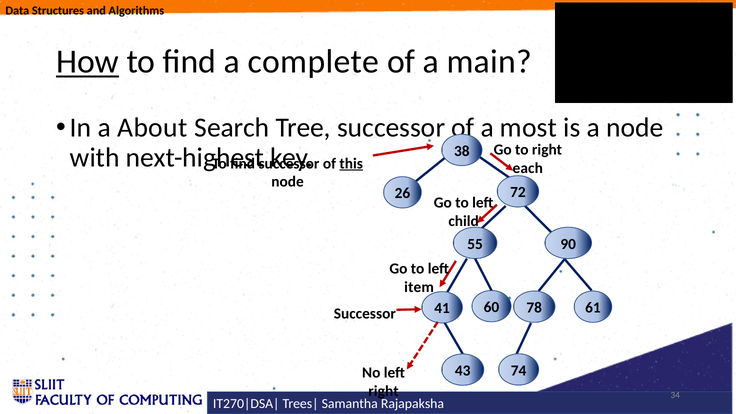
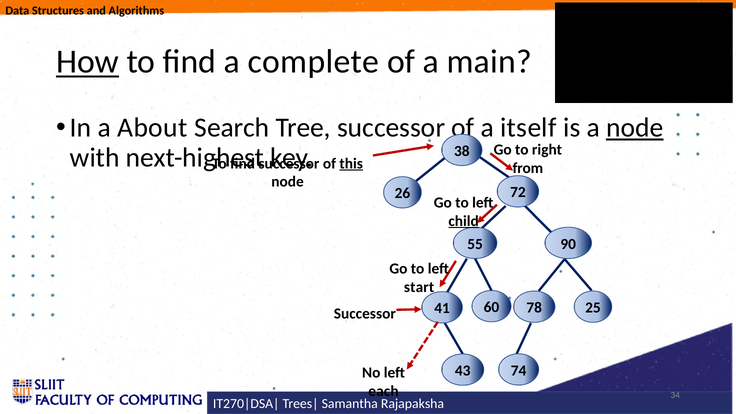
most: most -> itself (528, 128)
node underline: none -> present (635, 128)
each: each -> from (528, 168)
child underline: none -> present (464, 221)
item: item -> start (419, 287)
61: 61 -> 25 (593, 308)
right: right -> each (383, 391)
